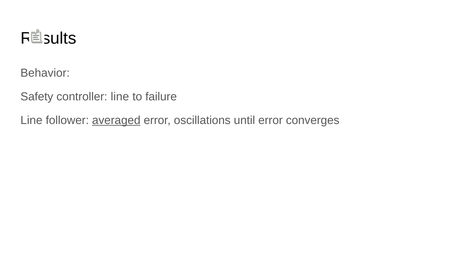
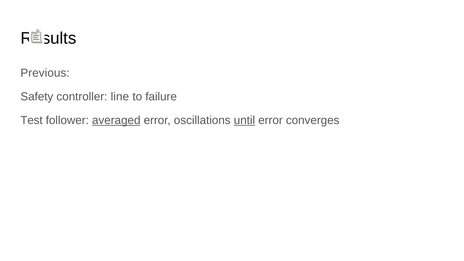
Behavior: Behavior -> Previous (45, 73)
Line: Line -> Test (32, 120)
until underline: none -> present (244, 120)
